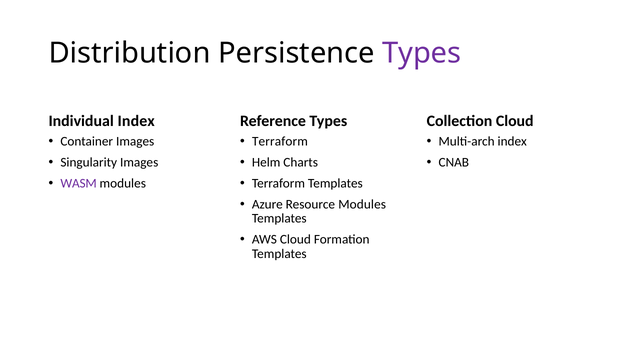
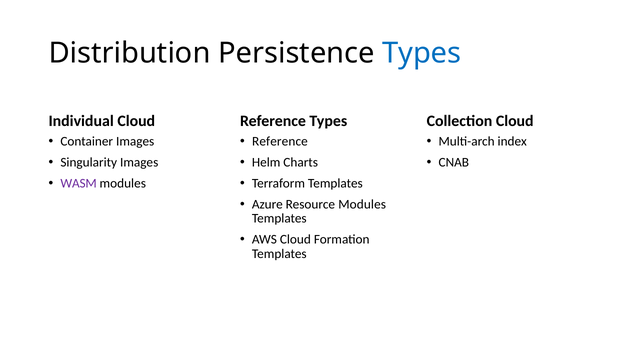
Types colour: purple -> blue (422, 53)
Individual Index: Index -> Cloud (136, 121)
Terraform: Terraform -> Reference (280, 142)
